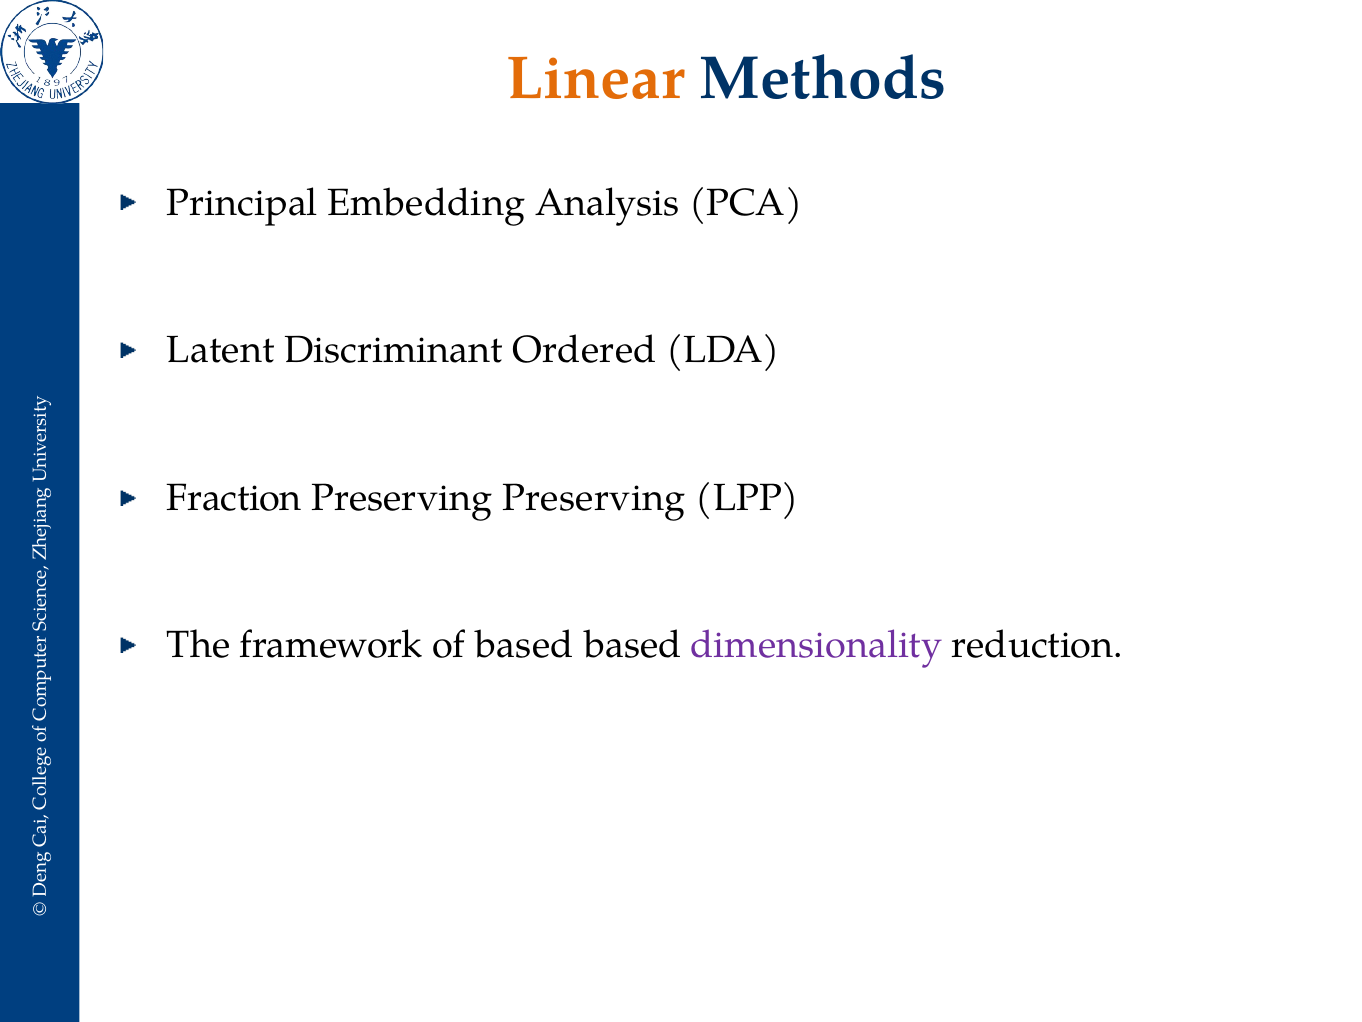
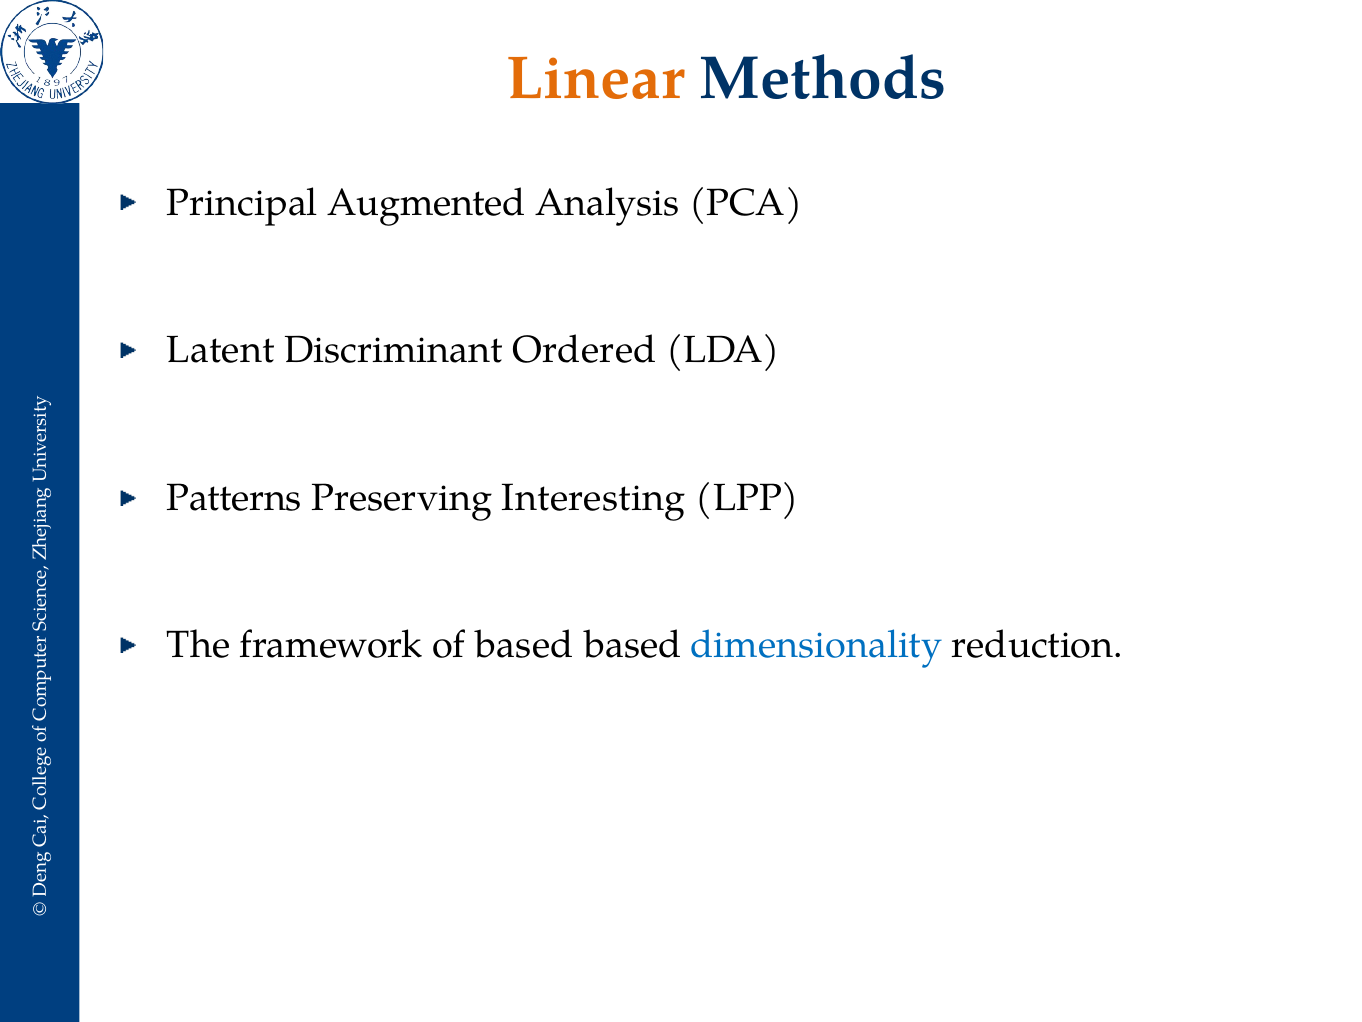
Embedding: Embedding -> Augmented (427, 202)
Fraction: Fraction -> Patterns (234, 498)
Preserving Preserving: Preserving -> Interesting (594, 498)
dimensionality colour: purple -> blue (817, 645)
